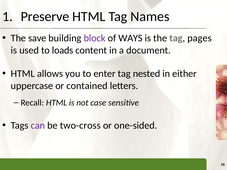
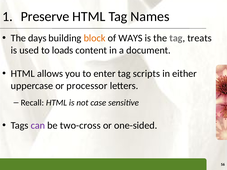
save: save -> days (37, 38)
block colour: purple -> orange (95, 38)
pages: pages -> treats (200, 38)
nested: nested -> scripts (146, 74)
contained: contained -> processor (87, 86)
